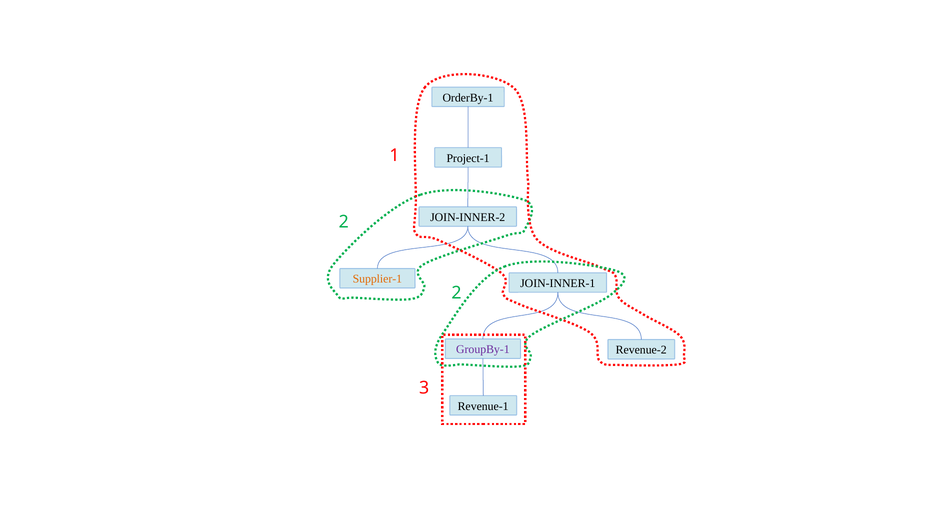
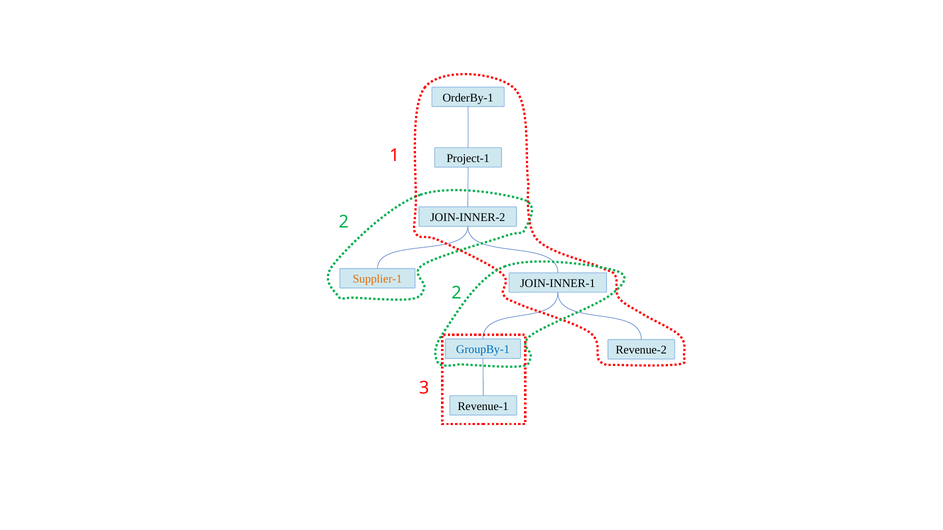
GroupBy-1 colour: purple -> blue (483, 350)
